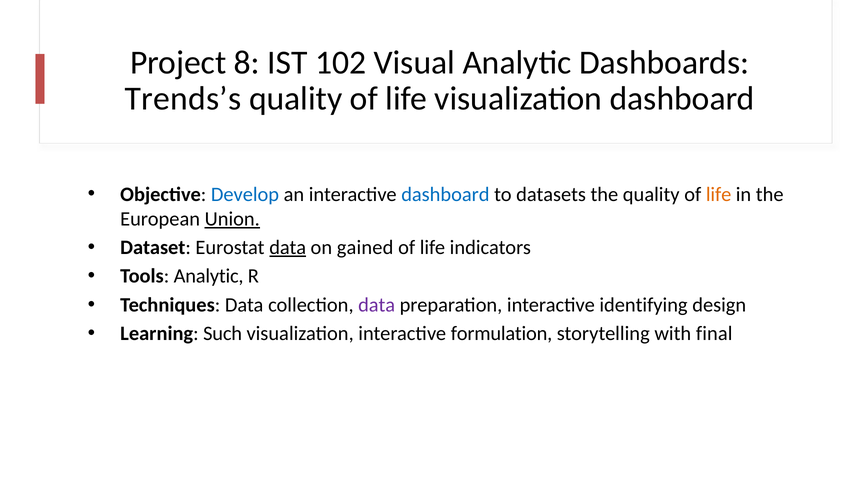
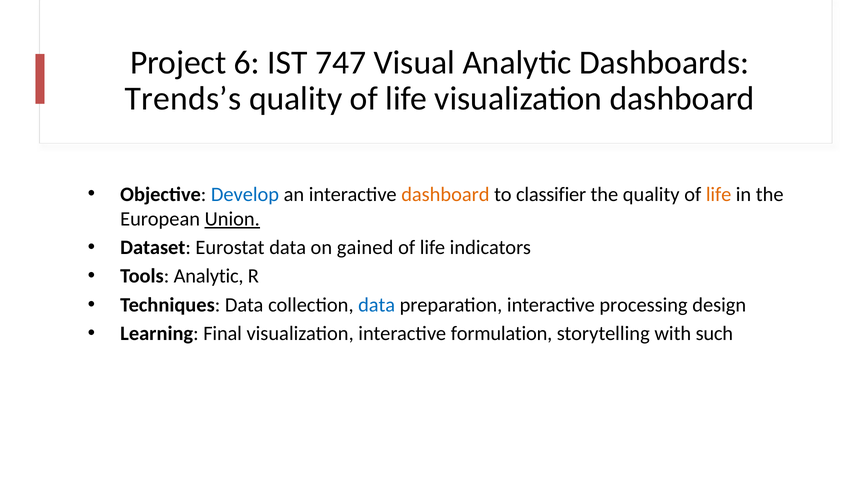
8: 8 -> 6 (247, 62)
102: 102 -> 747 (341, 62)
dashboard colour: blue -> orange (445, 194)
datasets: datasets -> classifier (551, 194)
data underline: present -> none (288, 247)
data colour: purple -> blue (377, 305)
identifying: identifying -> processing (643, 305)
Such: Such -> Final (223, 333)
final: final -> such (714, 333)
